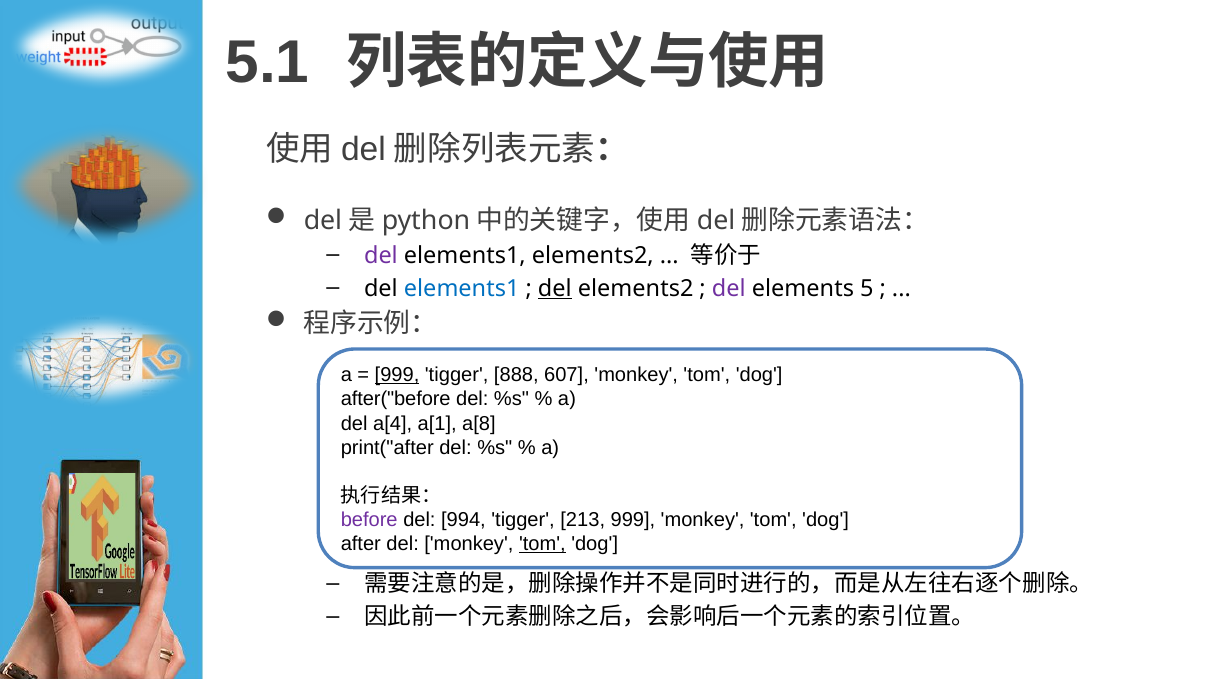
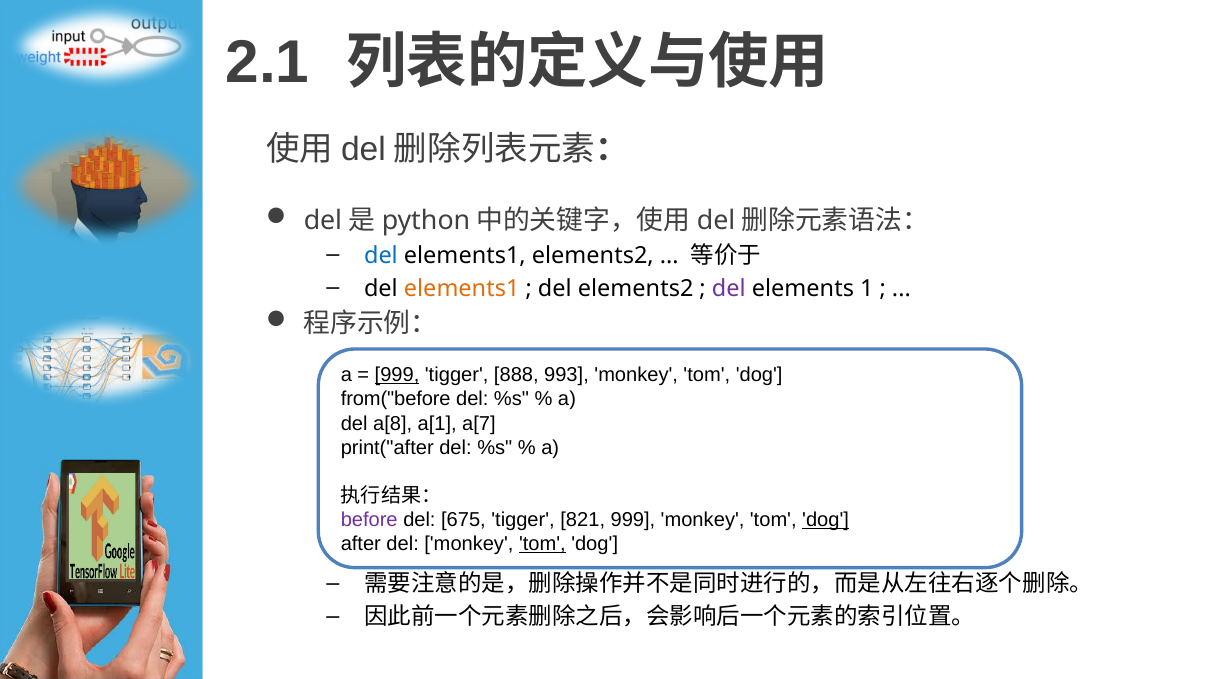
5.1: 5.1 -> 2.1 (268, 63)
del colour: purple -> blue (381, 255)
elements1 colour: blue -> orange (462, 288)
del underline: present -> none (555, 288)
5: 5 -> 1 (867, 288)
607: 607 -> 993 (566, 375)
after("before: after("before -> from("before (396, 399)
a[4: a[4 -> a[8 (393, 423)
a[8: a[8 -> a[7 (479, 423)
994: 994 -> 675 (463, 520)
213: 213 -> 821 (583, 520)
dog underline: none -> present (826, 520)
